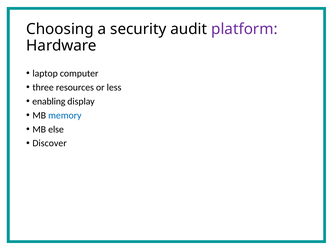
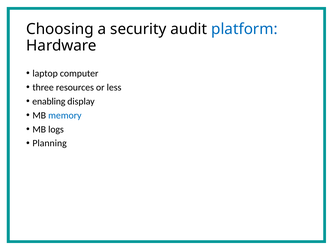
platform colour: purple -> blue (244, 29)
else: else -> logs (56, 129)
Discover: Discover -> Planning (50, 143)
